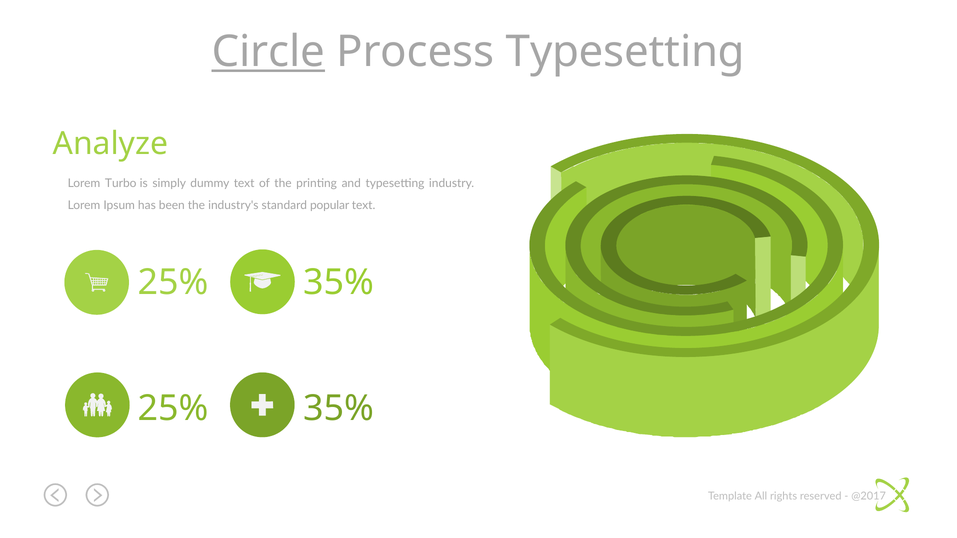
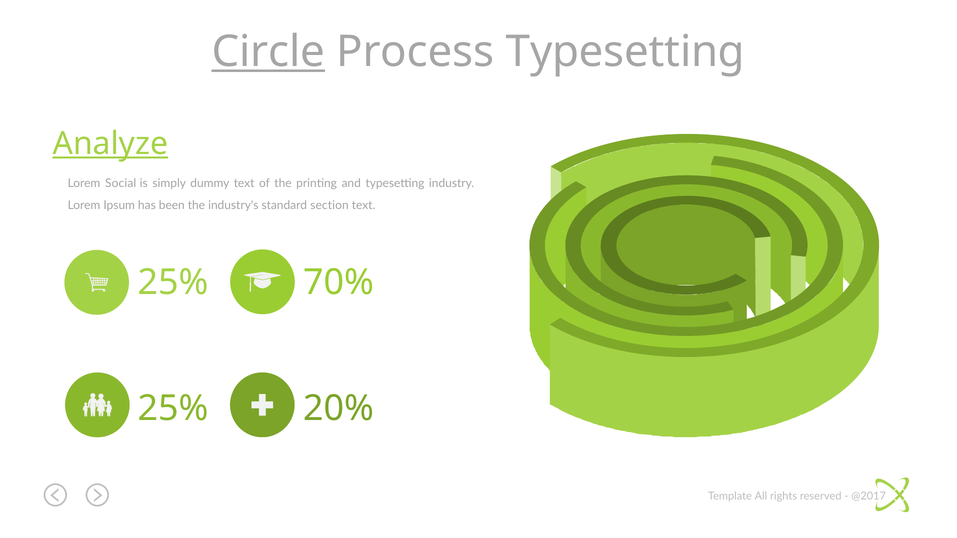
Analyze underline: none -> present (110, 144)
Turbo: Turbo -> Social (121, 184)
popular: popular -> section (330, 205)
35%: 35% -> 70% (339, 283)
35%: 35% -> 20% (339, 409)
